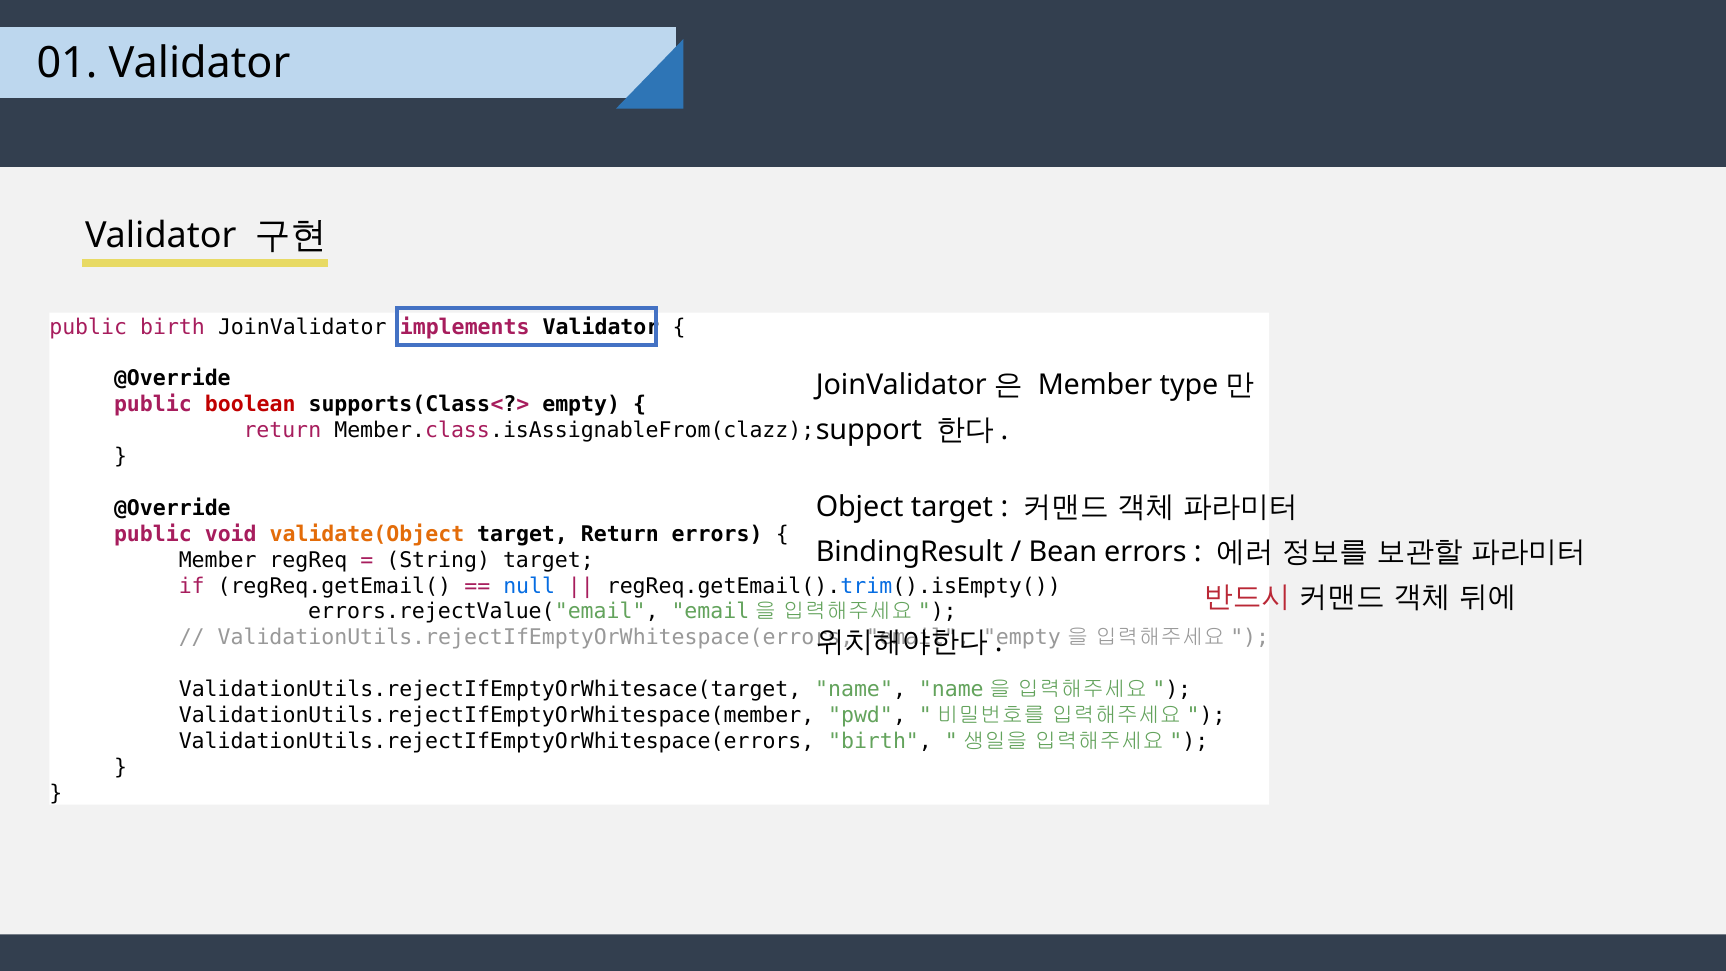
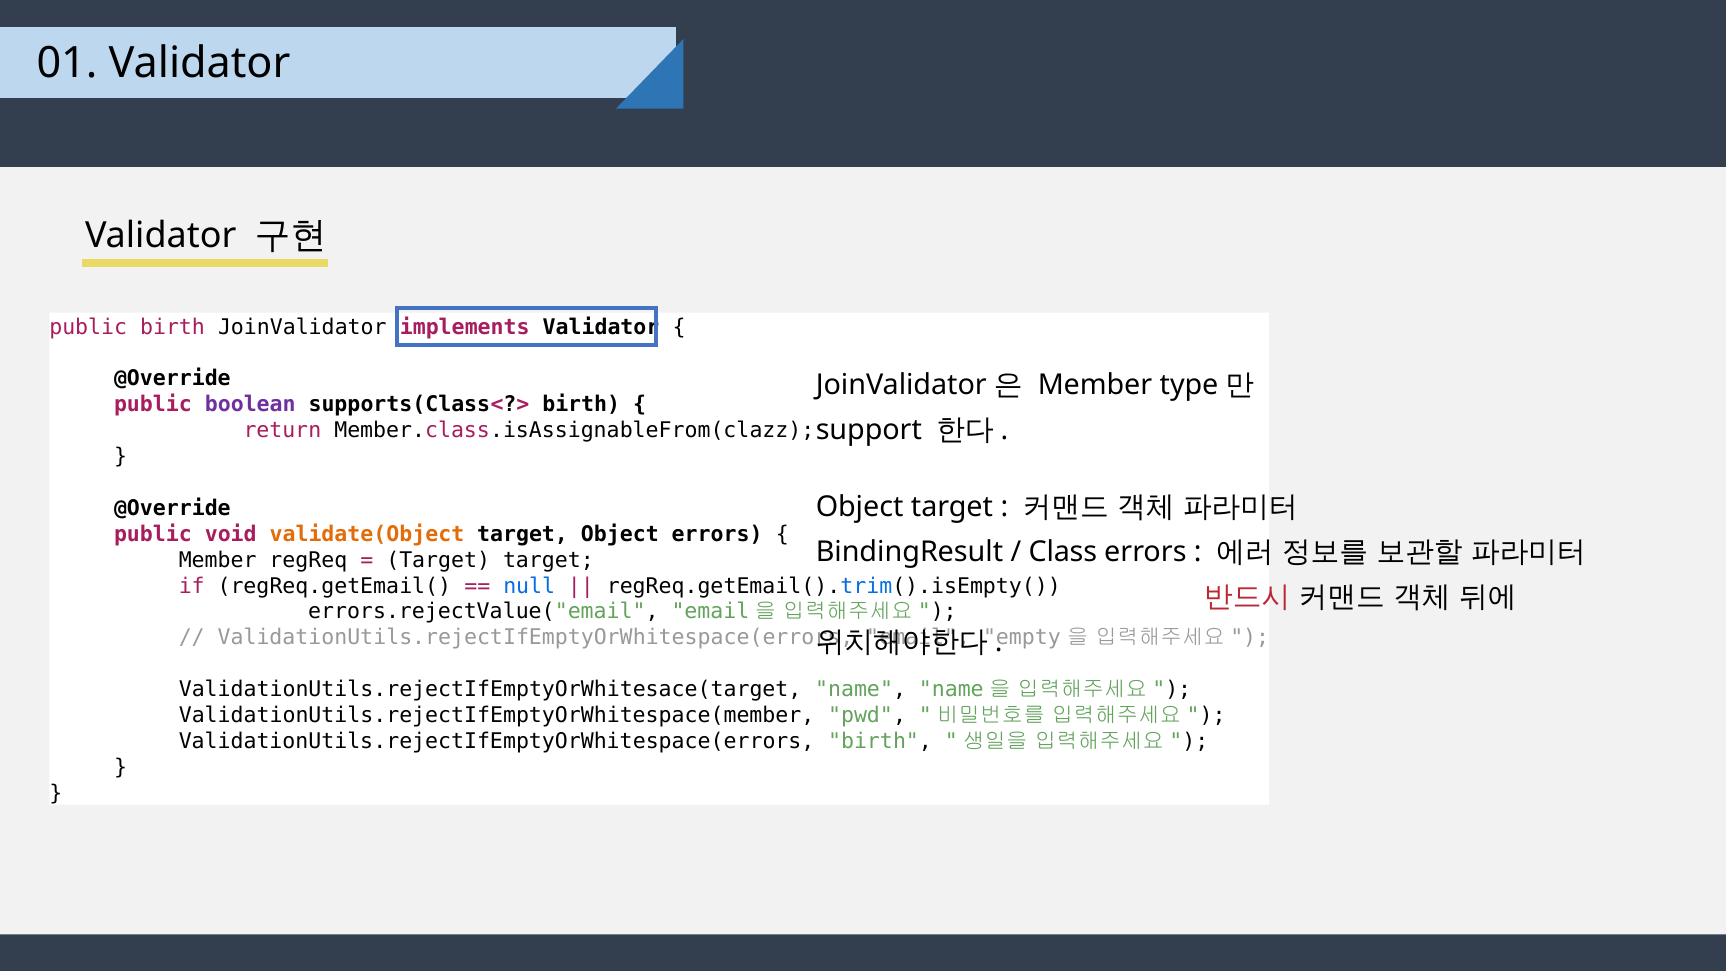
boolean colour: red -> purple (250, 405)
supports(Class<?> empty: empty -> birth (581, 405)
target Return: Return -> Object (620, 534)
Bean: Bean -> Class (1063, 552)
String: String -> Target (438, 560)
